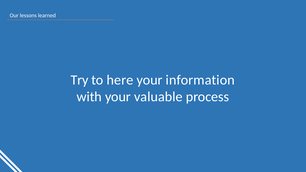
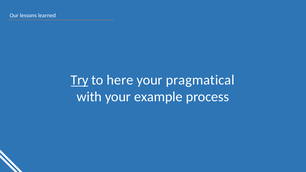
Try underline: none -> present (80, 80)
information: information -> pragmatical (200, 80)
valuable: valuable -> example (158, 97)
